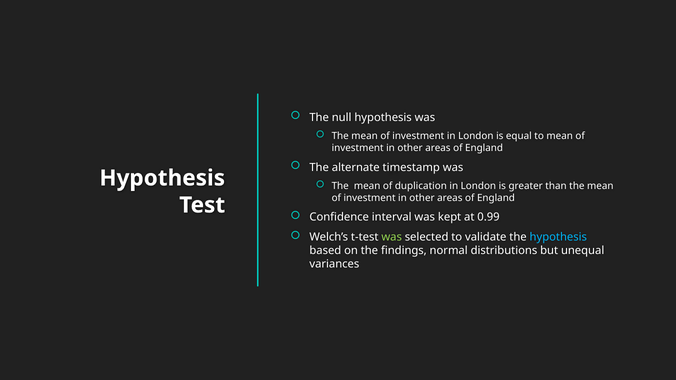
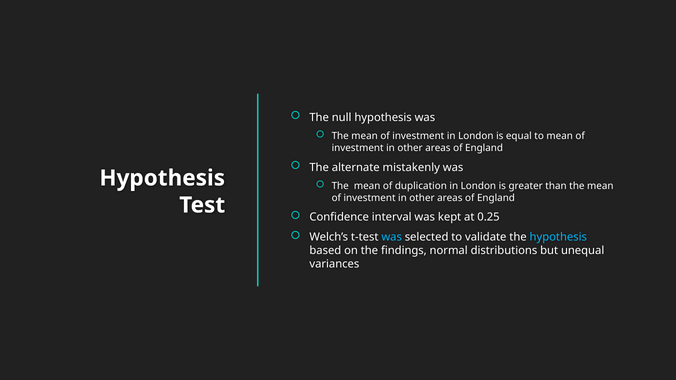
timestamp: timestamp -> mistakenly (411, 167)
0.99: 0.99 -> 0.25 (488, 217)
was colour: light green -> light blue (392, 237)
